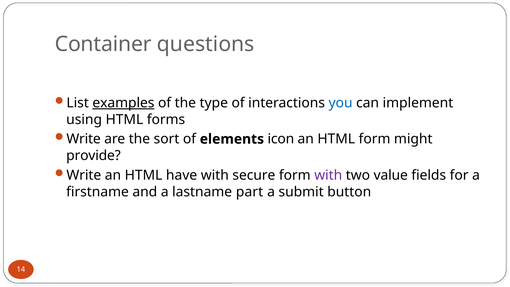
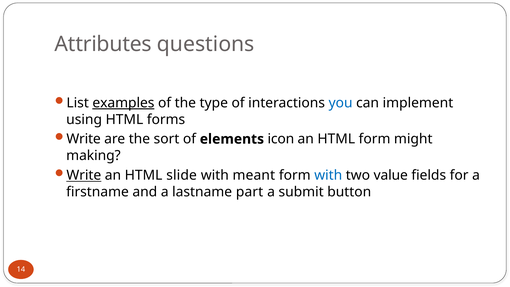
Container: Container -> Attributes (103, 44)
provide: provide -> making (93, 156)
Write underline: none -> present (84, 175)
have: have -> slide (182, 175)
secure: secure -> meant (254, 175)
with colour: purple -> blue (328, 175)
